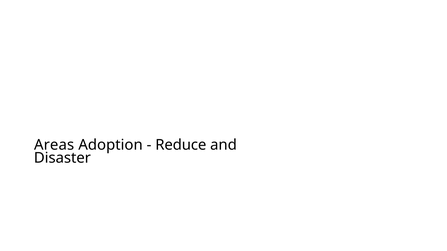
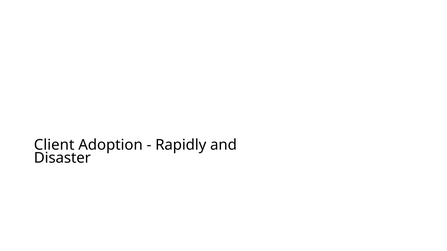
Areas: Areas -> Client (54, 145)
Reduce: Reduce -> Rapidly (181, 145)
